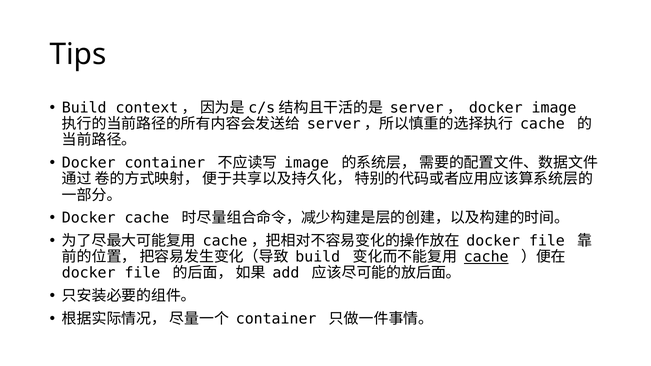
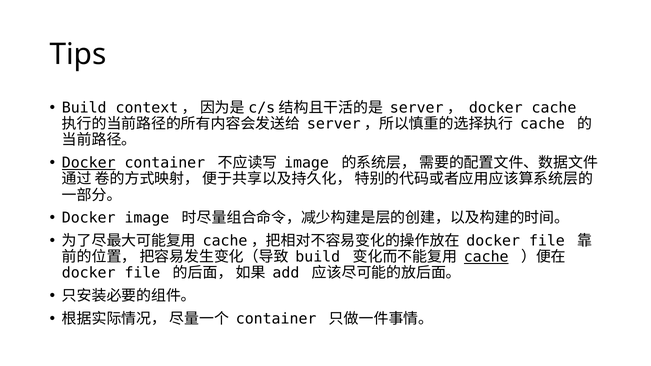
docker image: image -> cache (554, 108)
Docker underline: none -> present (89, 163)
Docker cache: cache -> image (147, 218)
